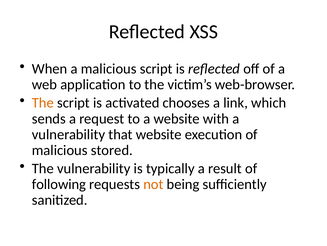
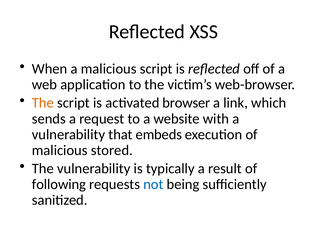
chooses: chooses -> browser (186, 103)
that website: website -> embeds (159, 134)
not colour: orange -> blue (153, 184)
